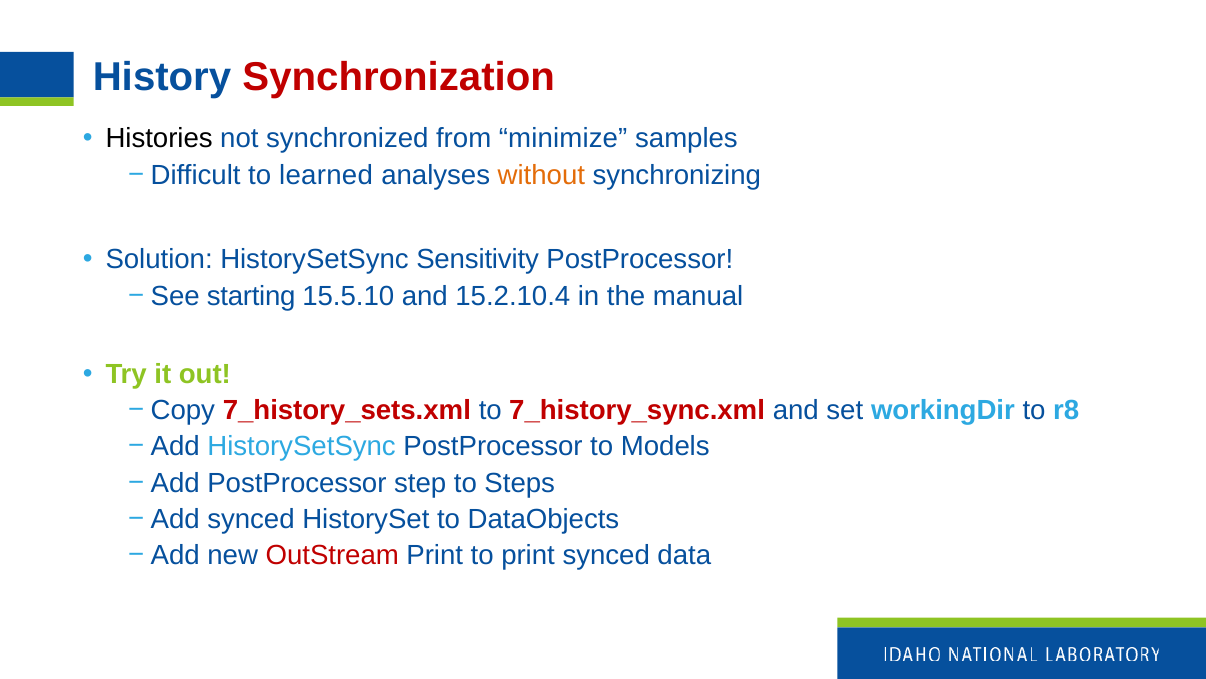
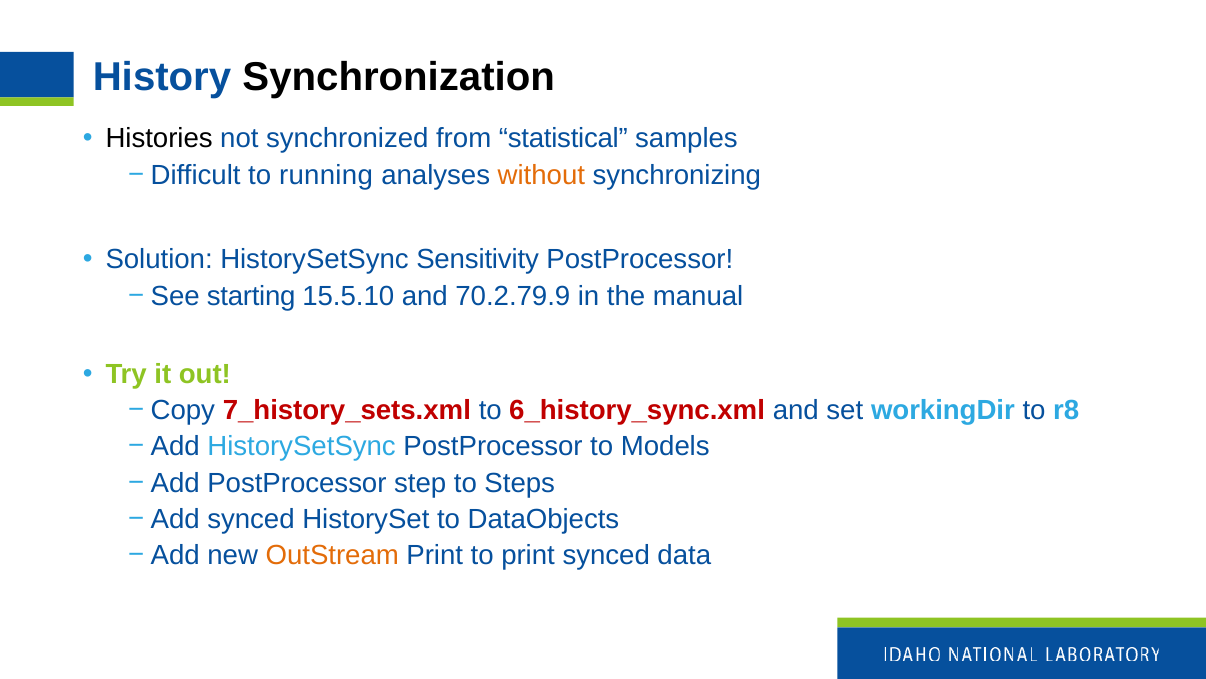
Synchronization colour: red -> black (399, 77)
minimize: minimize -> statistical (563, 139)
learned: learned -> running (326, 175)
15.2.10.4: 15.2.10.4 -> 70.2.79.9 (513, 296)
7_history_sync.xml: 7_history_sync.xml -> 6_history_sync.xml (637, 410)
OutStream colour: red -> orange (332, 555)
